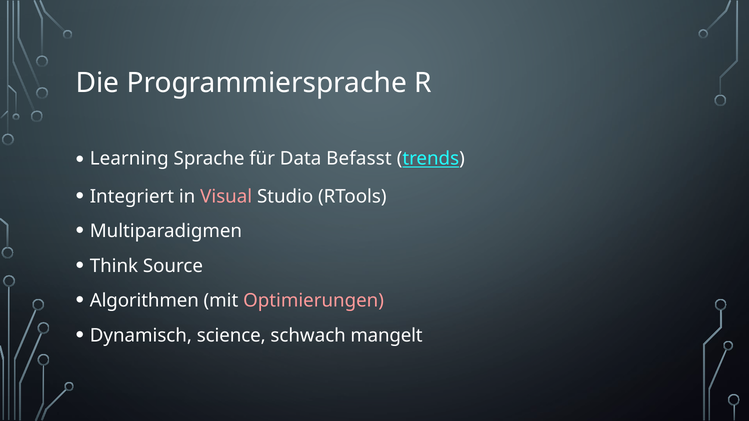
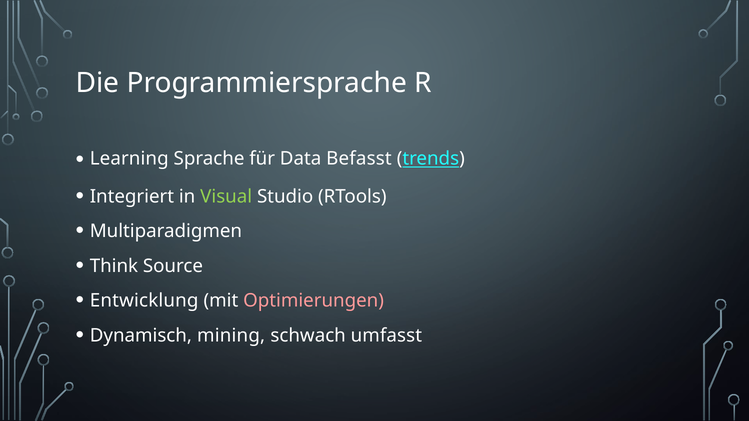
Visual colour: pink -> light green (226, 197)
Algorithmen: Algorithmen -> Entwicklung (144, 301)
science: science -> mining (231, 336)
mangelt: mangelt -> umfasst (386, 336)
